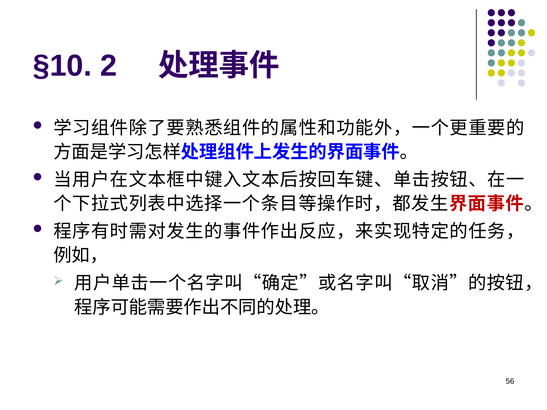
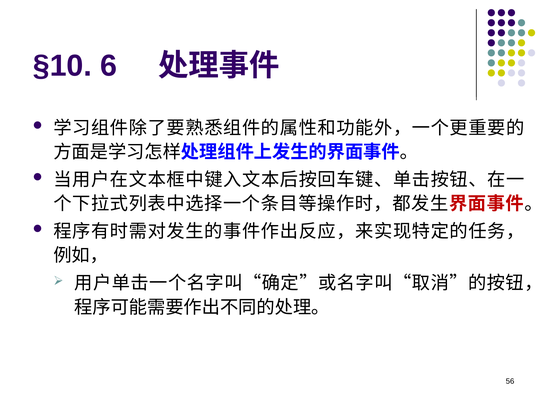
2: 2 -> 6 (109, 66)
